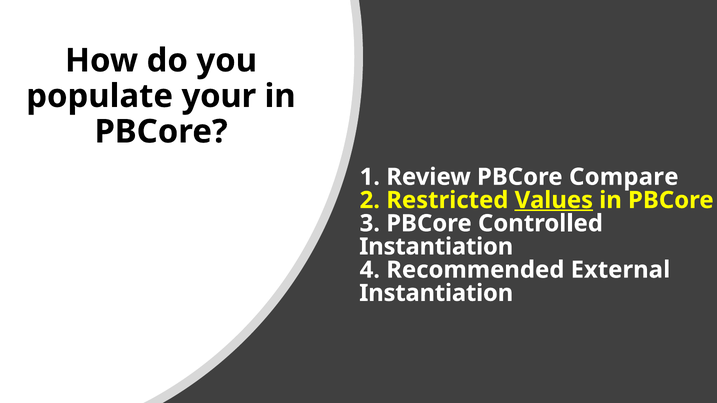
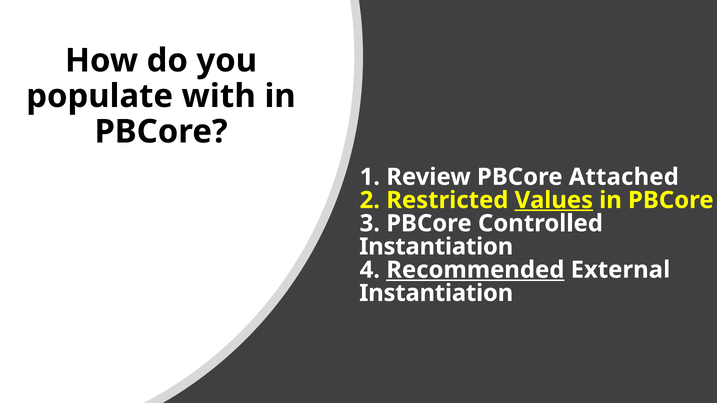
your: your -> with (219, 96)
Compare: Compare -> Attached (624, 177)
Recommended underline: none -> present (475, 270)
